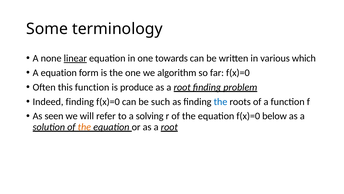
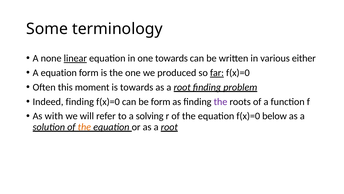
which: which -> either (304, 58)
algorithm: algorithm -> produced (177, 73)
far underline: none -> present (217, 73)
this function: function -> moment (92, 87)
is produce: produce -> towards (137, 87)
be such: such -> form (161, 101)
the colour: blue -> purple (221, 101)
seen: seen -> with (54, 116)
